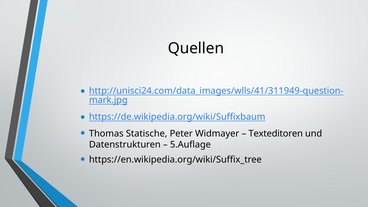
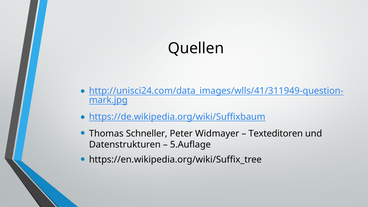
Statische: Statische -> Schneller (147, 133)
